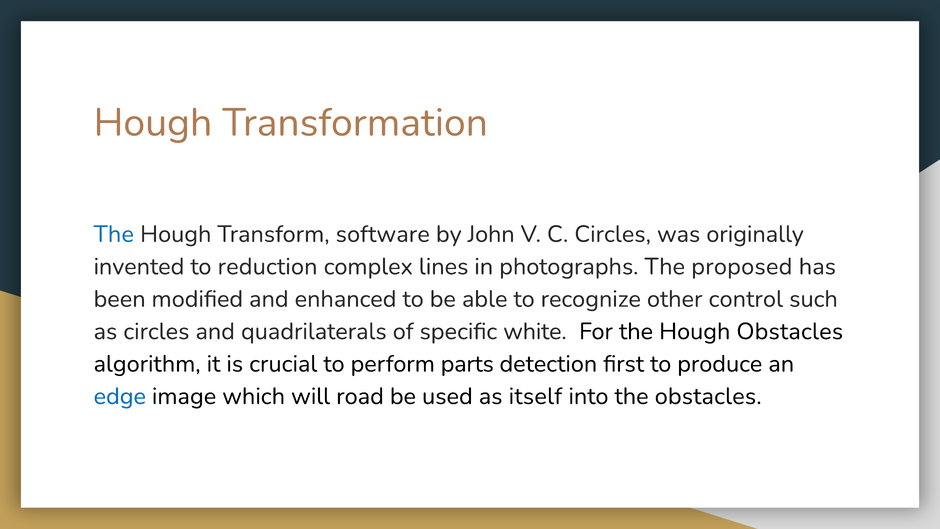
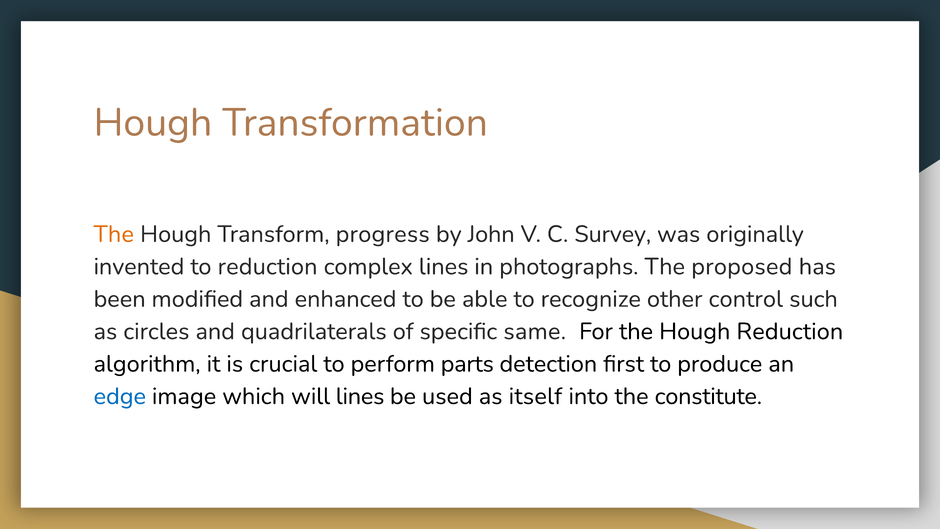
The colour: blue -> orange (114, 234)
software: software -> progress (383, 234)
C Circles: Circles -> Survey (613, 234)
white: white -> same (535, 331)
Hough Obstacles: Obstacles -> Reduction (790, 331)
will road: road -> lines (360, 396)
the obstacles: obstacles -> constitute (708, 396)
